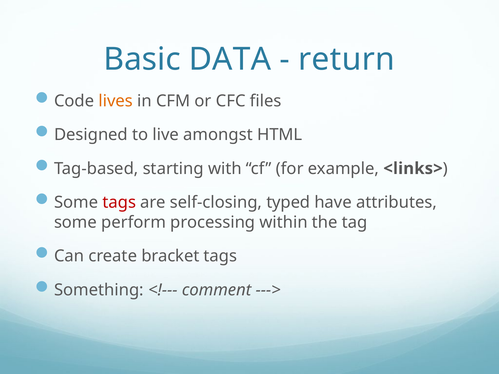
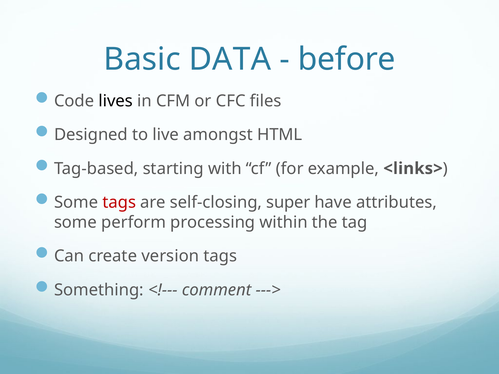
return: return -> before (347, 59)
lives colour: orange -> black (116, 101)
typed: typed -> super (288, 202)
bracket: bracket -> version (170, 256)
